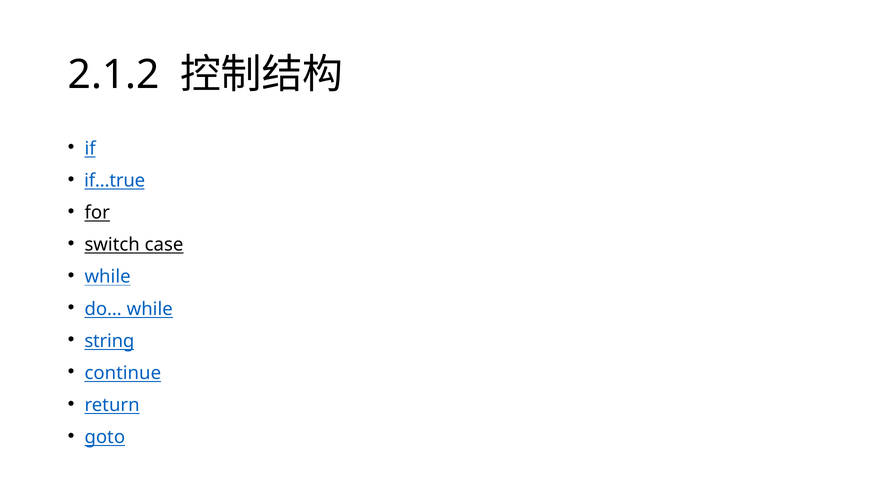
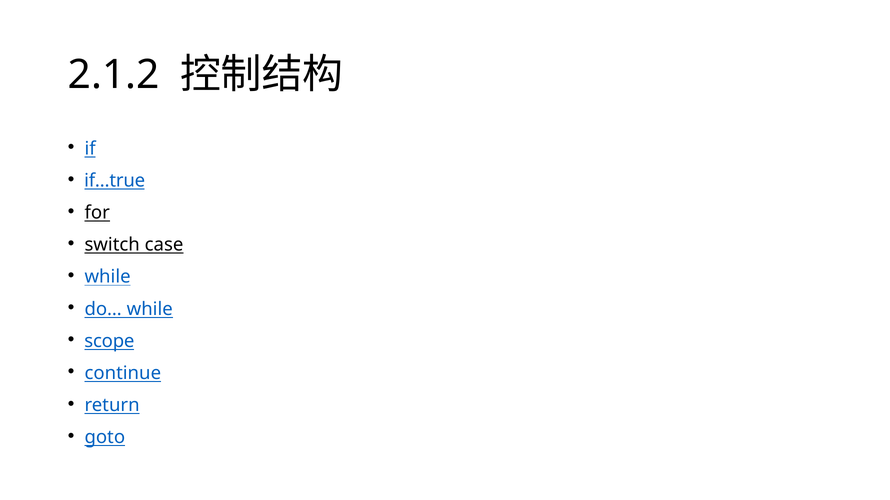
string: string -> scope (109, 341)
